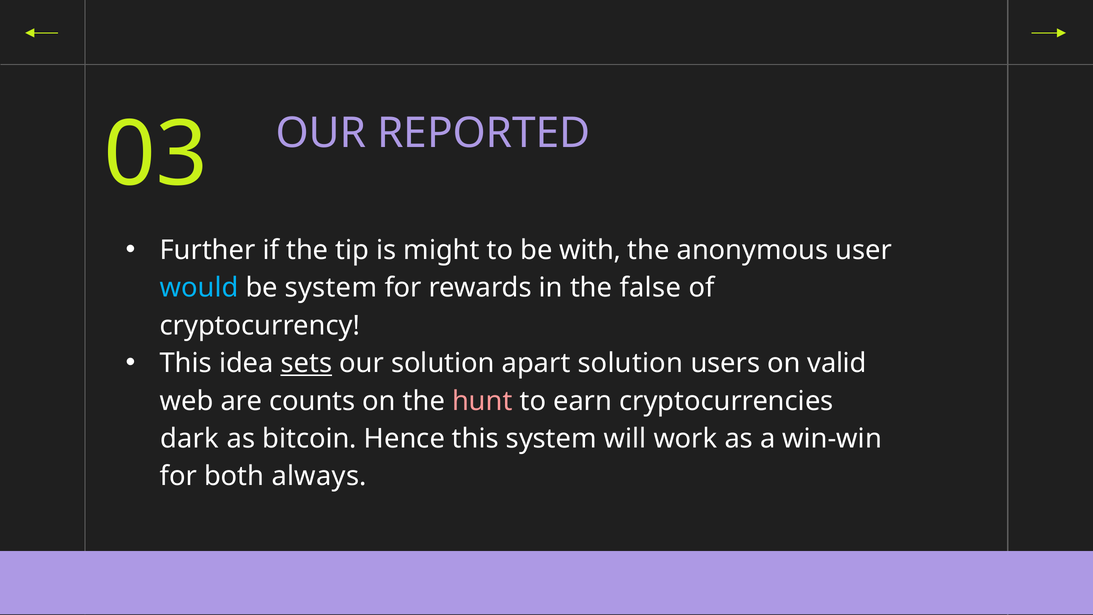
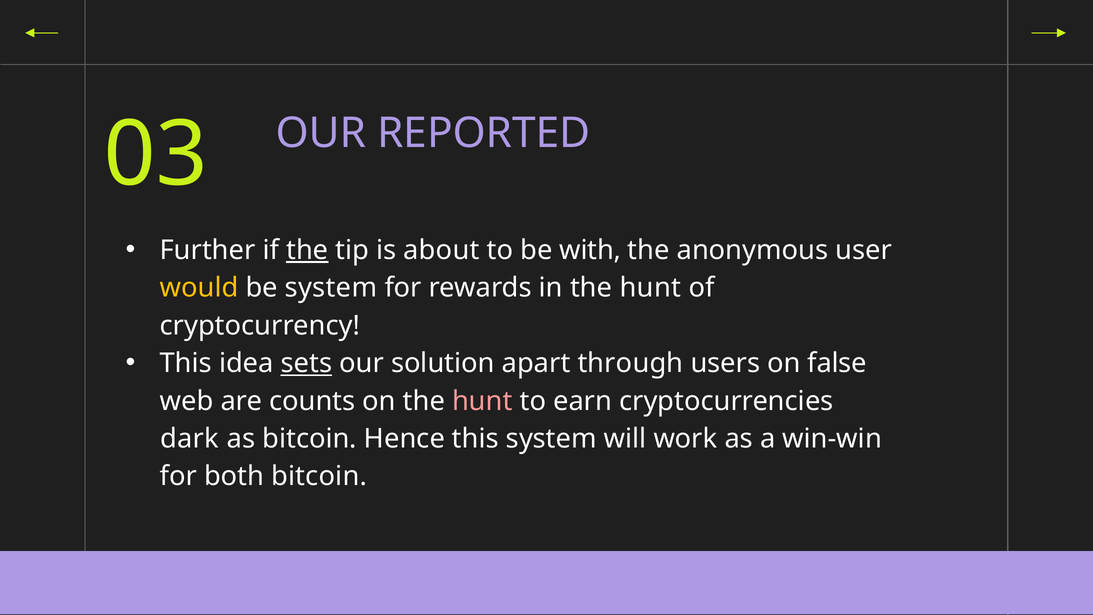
the underline: none -> present (307, 250)
might: might -> about (442, 250)
would colour: light blue -> yellow (199, 288)
in the false: false -> hunt (650, 288)
apart solution: solution -> through (630, 363)
valid: valid -> false (837, 363)
both always: always -> bitcoin (319, 476)
